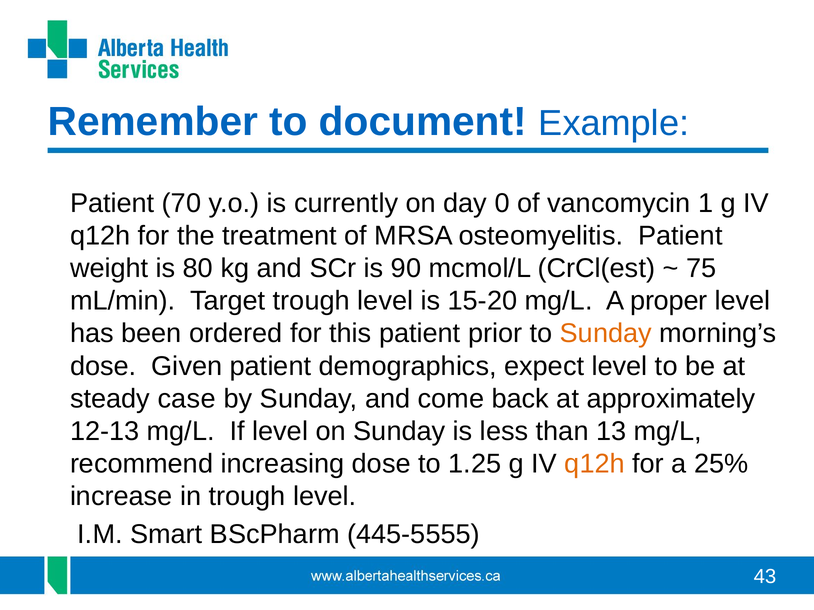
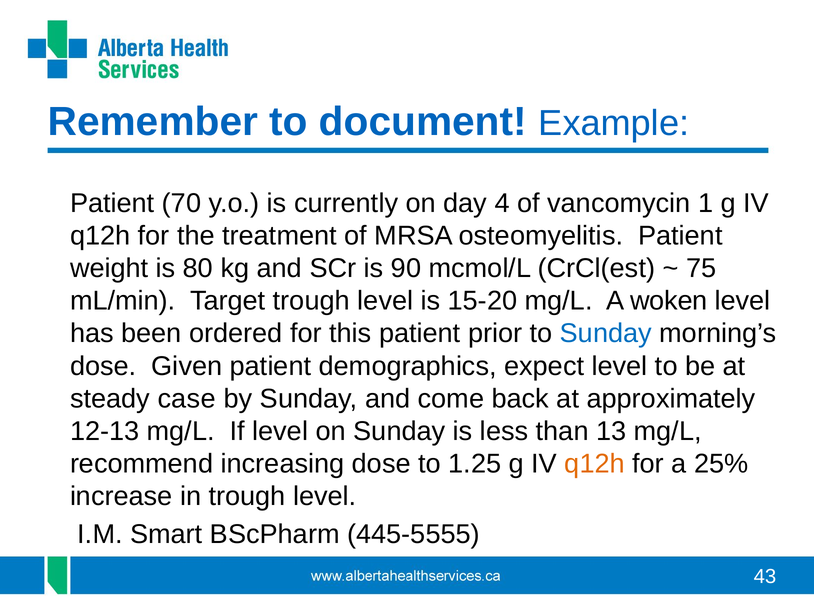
0: 0 -> 4 (502, 204)
proper: proper -> woken (669, 301)
Sunday colour: orange -> blue (606, 334)
